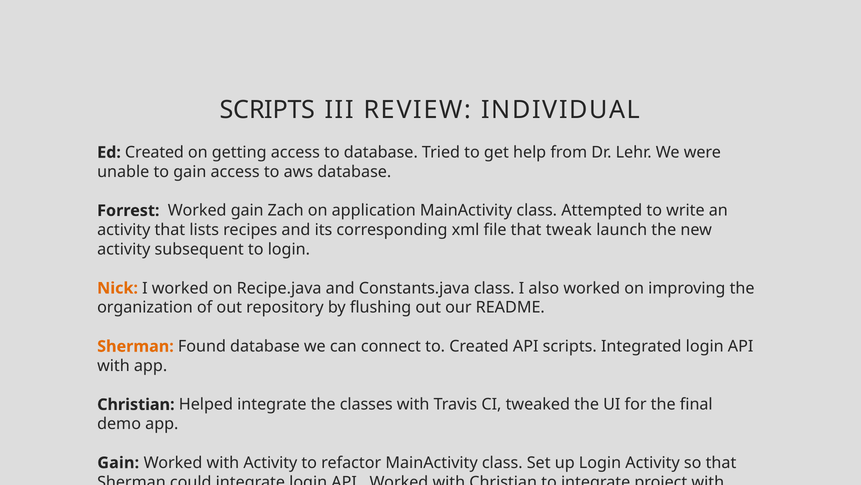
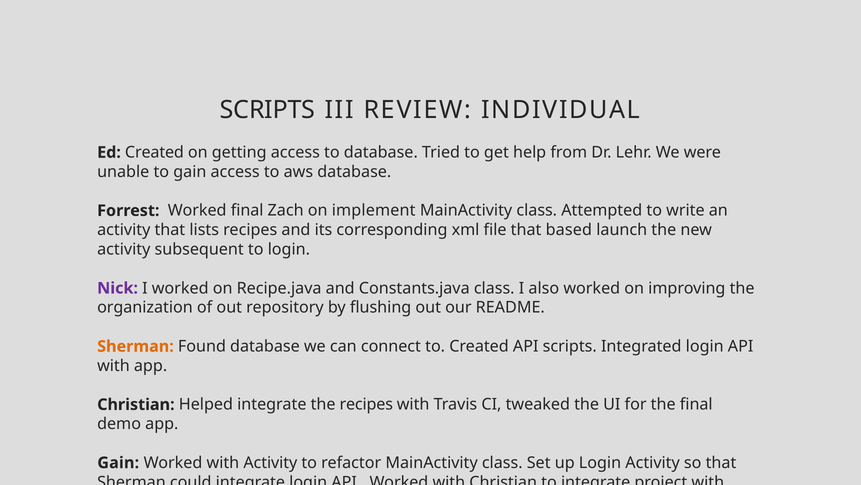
Worked gain: gain -> final (247, 210)
application: application -> implement (374, 210)
tweak: tweak -> based (569, 230)
Nick colour: orange -> purple (118, 288)
the classes: classes -> recipes (366, 404)
